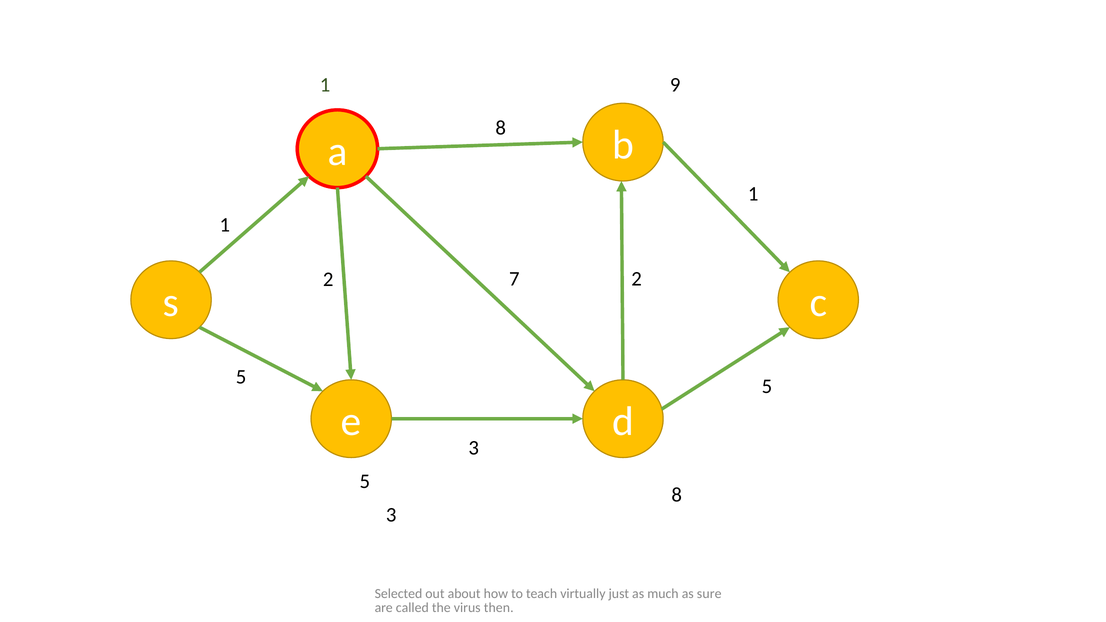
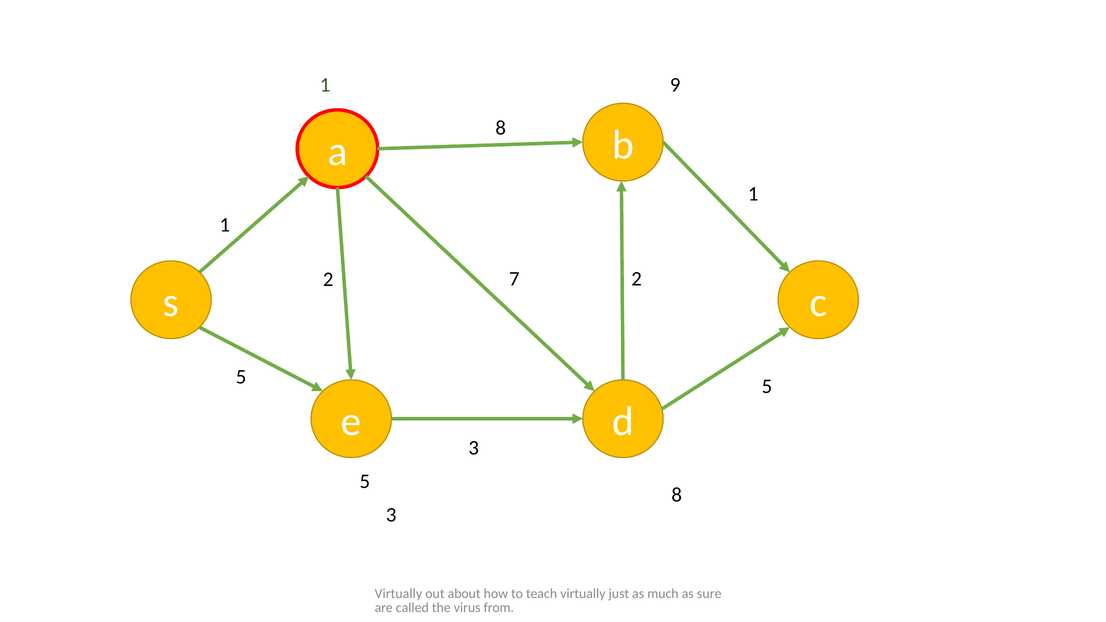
Selected: Selected -> Virtually (398, 594)
then: then -> from (499, 608)
